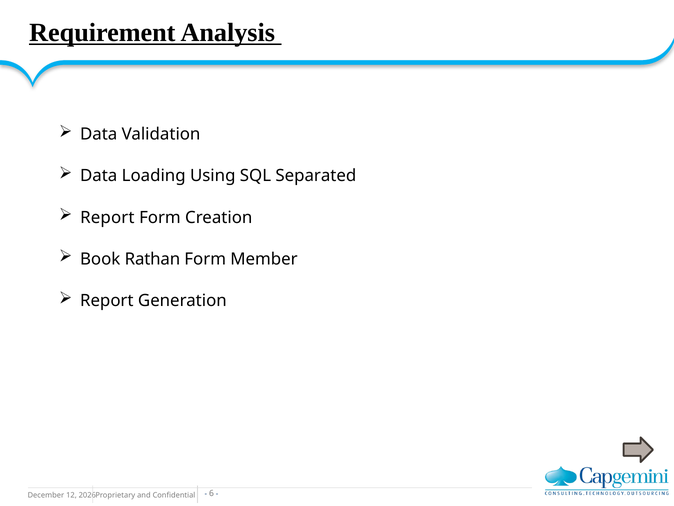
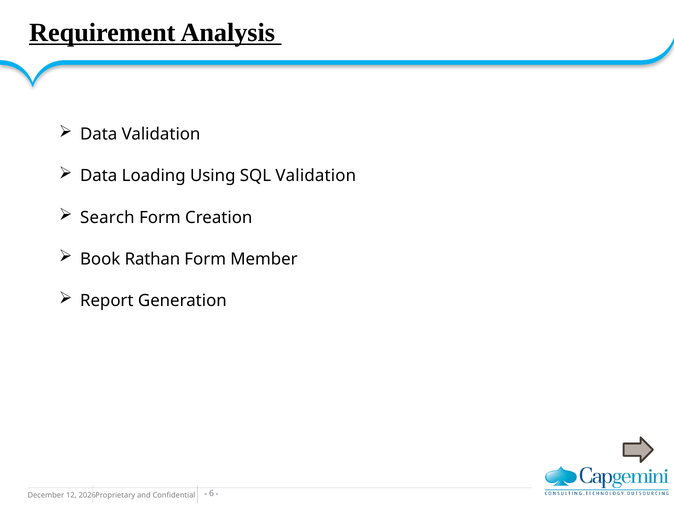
SQL Separated: Separated -> Validation (316, 176)
Report: Report -> Search (107, 217)
